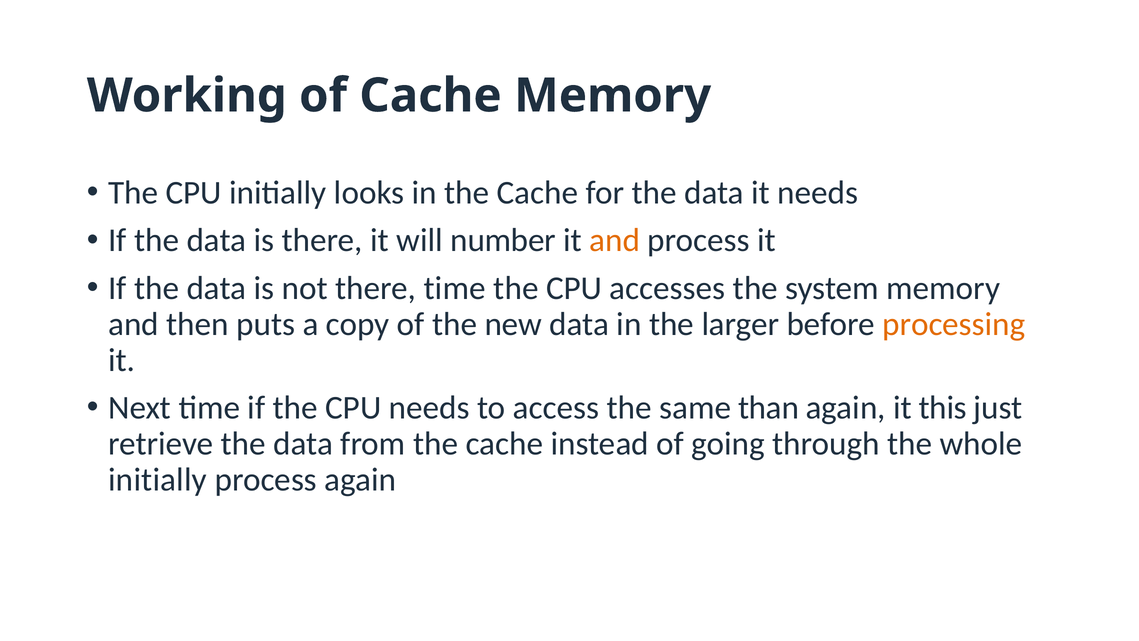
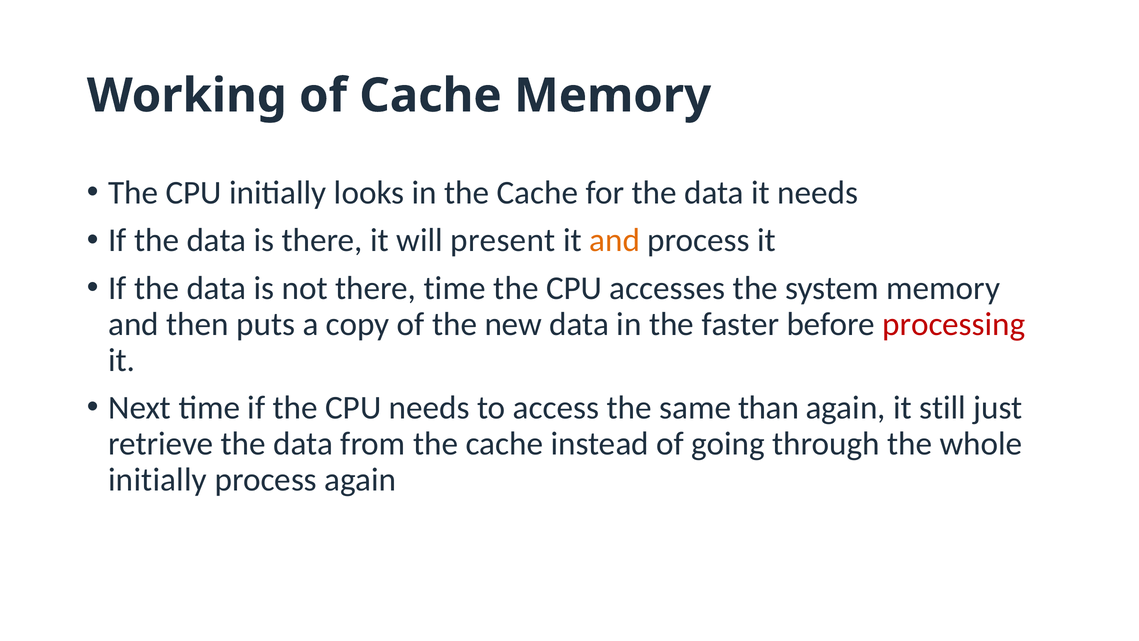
number: number -> present (503, 240)
larger: larger -> faster (740, 324)
processing colour: orange -> red (954, 324)
this: this -> still (943, 408)
